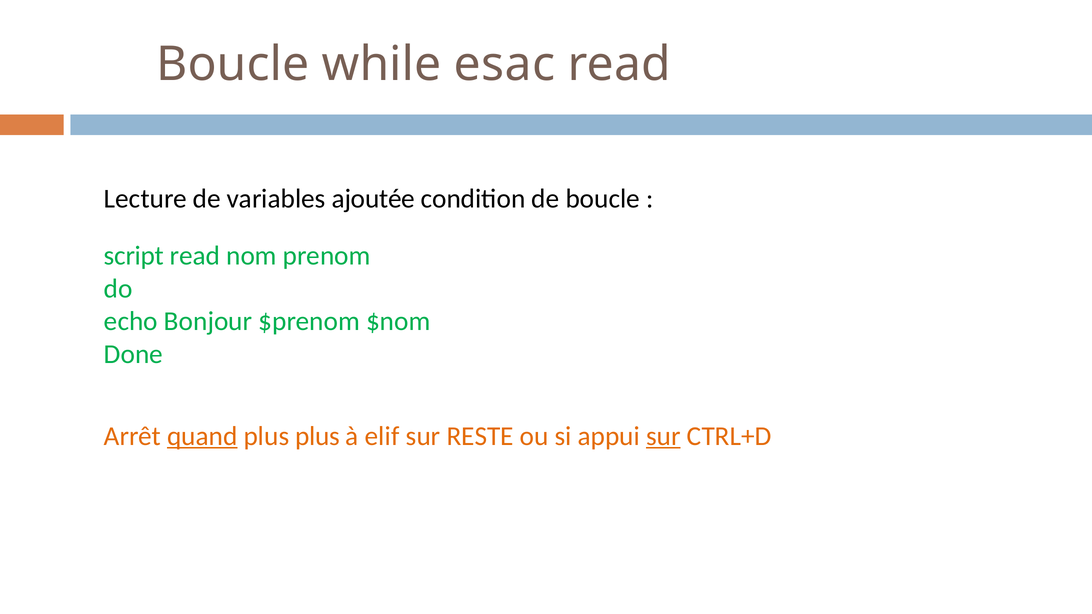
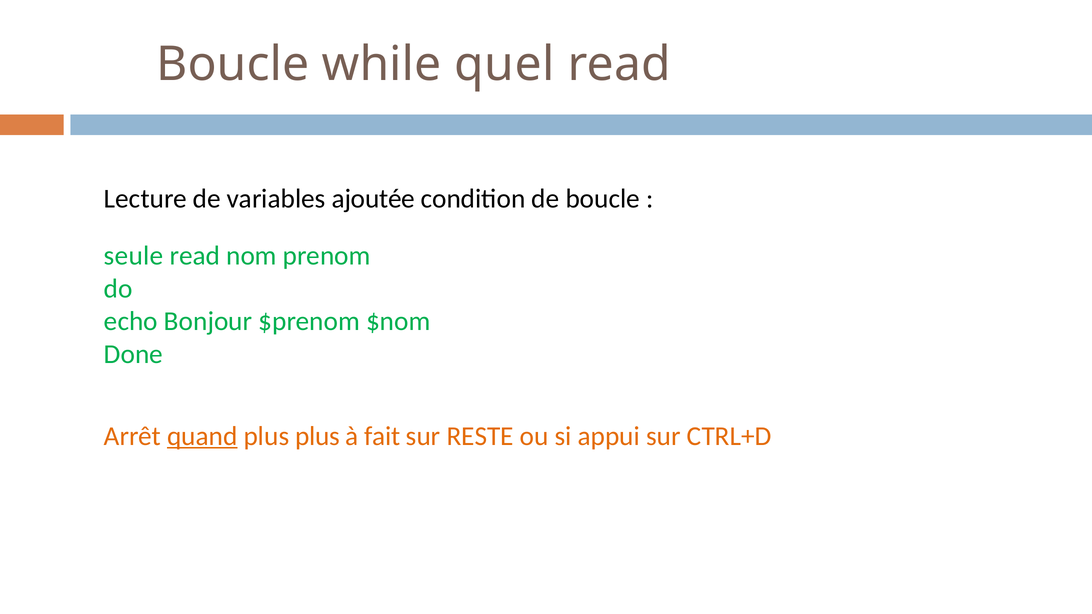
esac: esac -> quel (504, 64)
script: script -> seule (134, 256)
elif: elif -> fait (382, 436)
sur underline: present -> none (663, 436)
